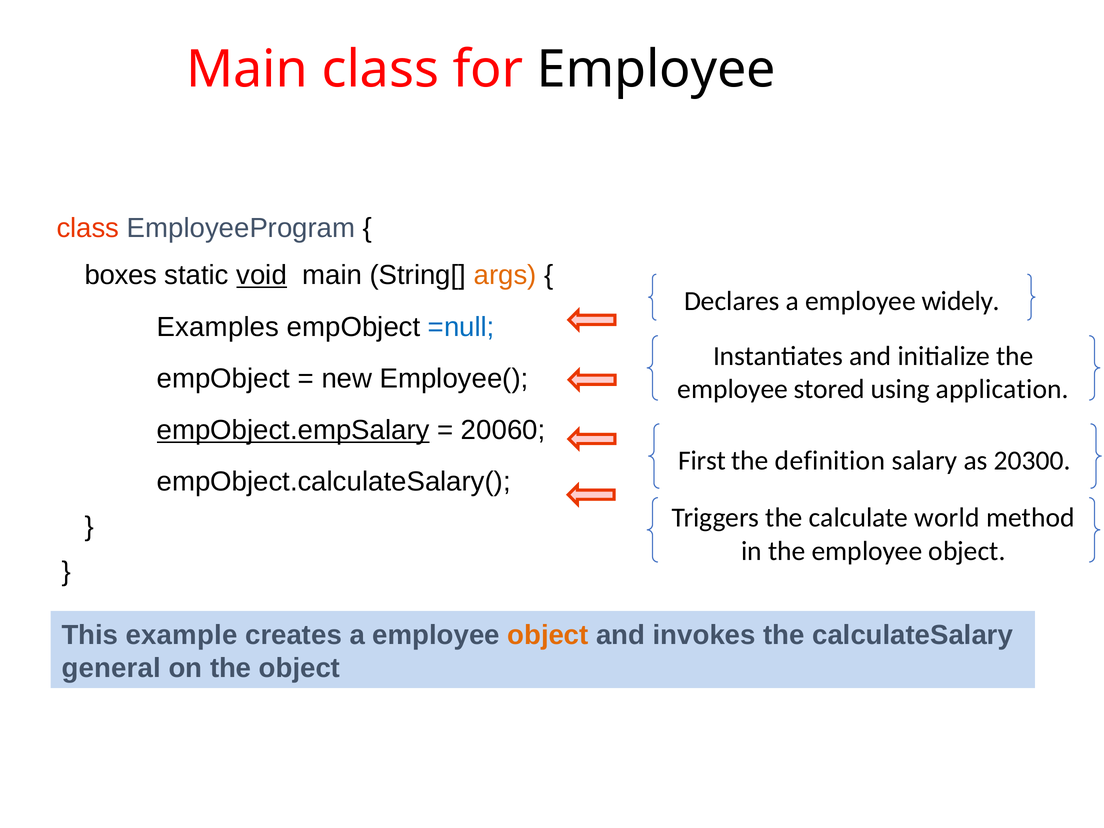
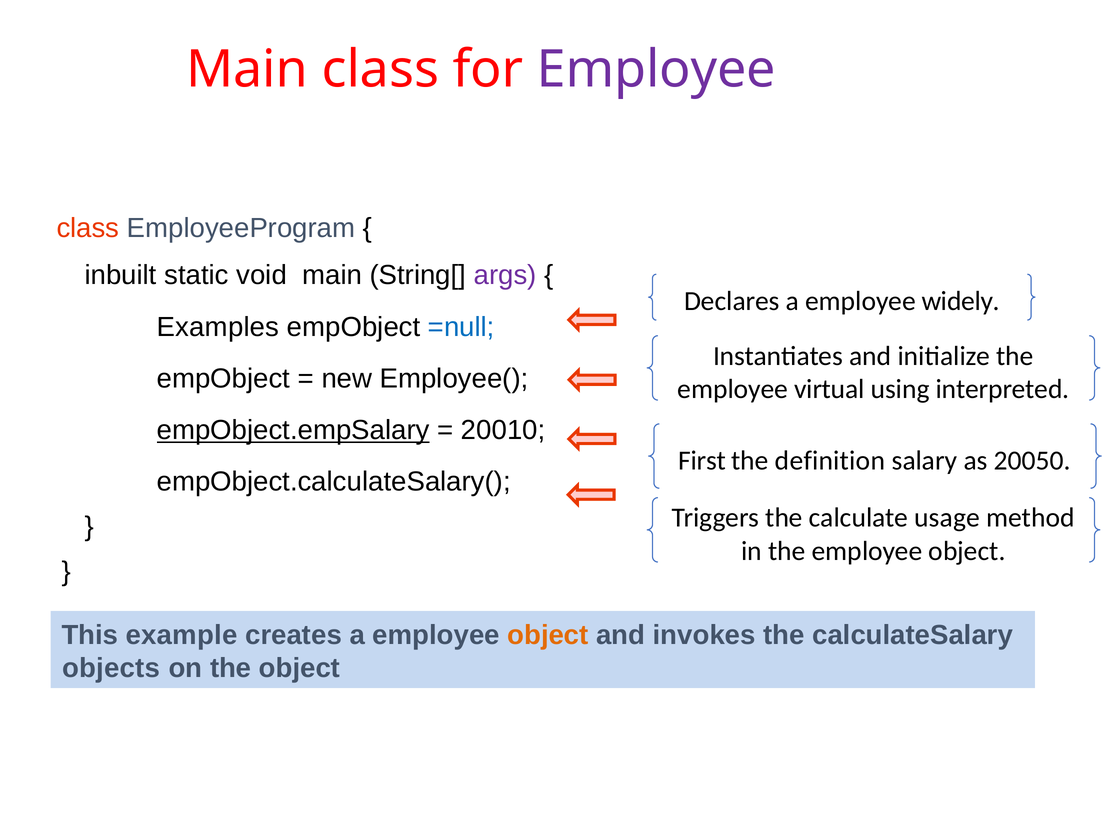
Employee colour: black -> purple (656, 70)
boxes: boxes -> inbuilt (121, 275)
void underline: present -> none (262, 275)
args colour: orange -> purple (505, 275)
stored: stored -> virtual (829, 389)
application: application -> interpreted (1003, 389)
20060: 20060 -> 20010 (503, 430)
20300: 20300 -> 20050 (1032, 461)
world: world -> usage (947, 518)
general: general -> objects (111, 668)
